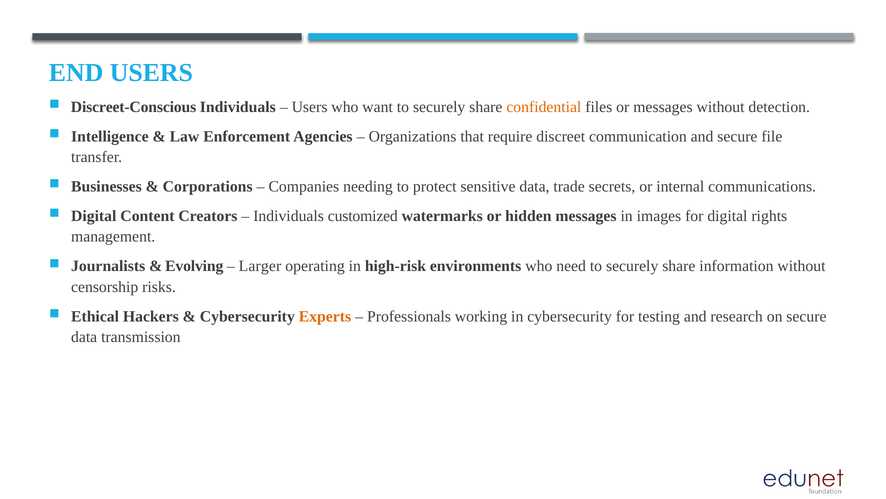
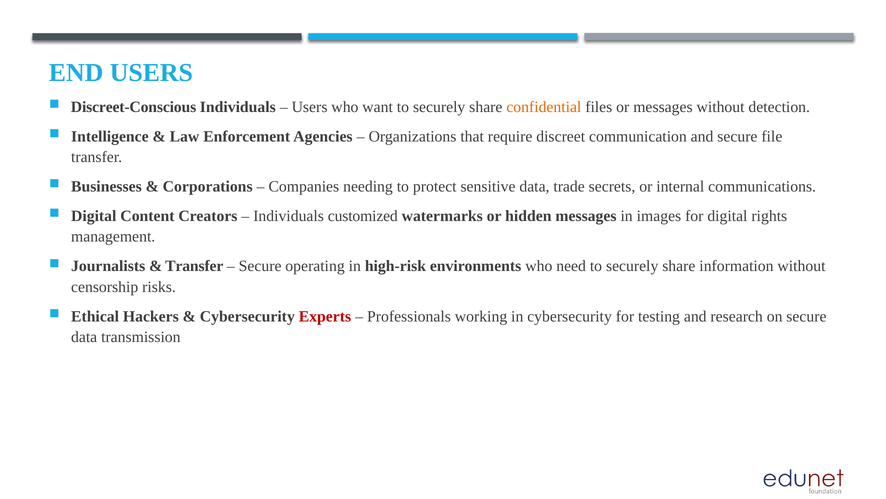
Evolving: Evolving -> Transfer (194, 266)
Larger: Larger -> Secure (260, 266)
Experts colour: orange -> red (325, 316)
